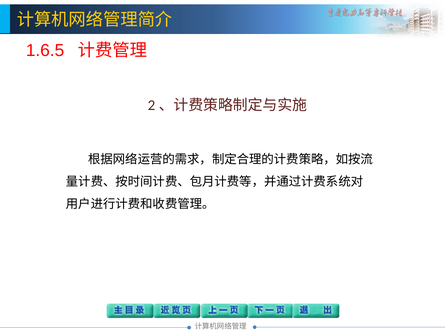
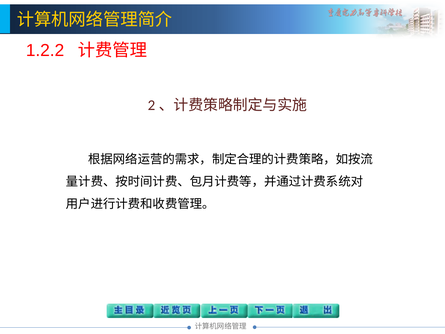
1.6.5: 1.6.5 -> 1.2.2 (45, 50)
